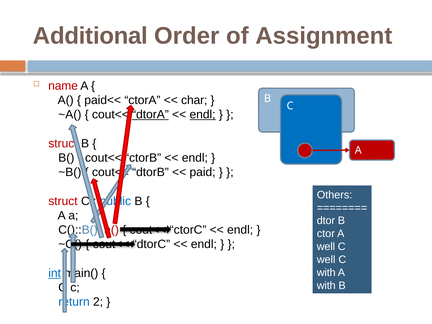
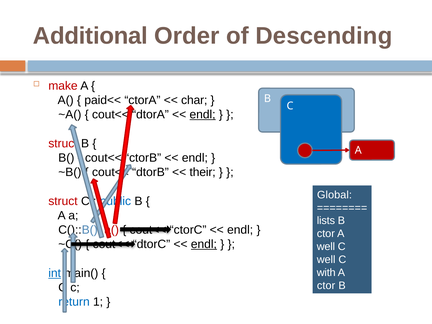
Assignment: Assignment -> Descending (324, 36)
name: name -> make (63, 86)
dtorA underline: present -> none (150, 115)
paid: paid -> their (203, 172)
Others: Others -> Global (334, 195)
dtor: dtor -> lists (326, 221)
endl underline: none -> present (204, 244)
with: with -> ctor (326, 286)
2: 2 -> 1 (98, 302)
